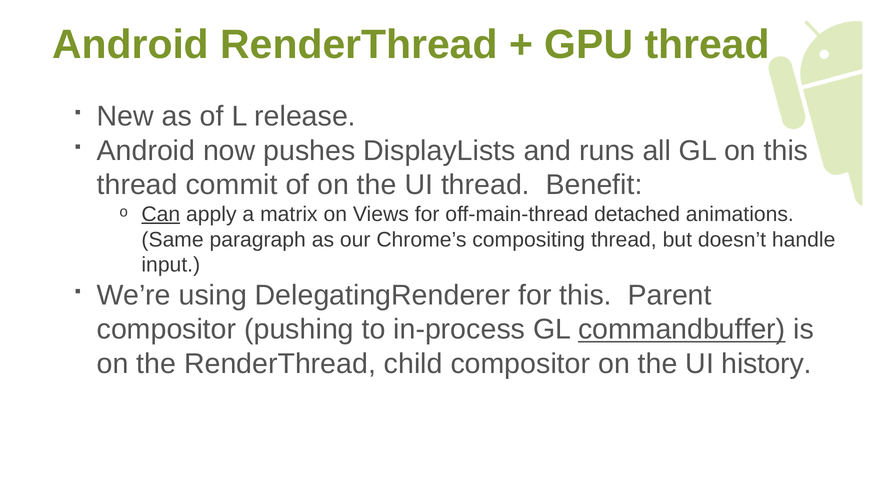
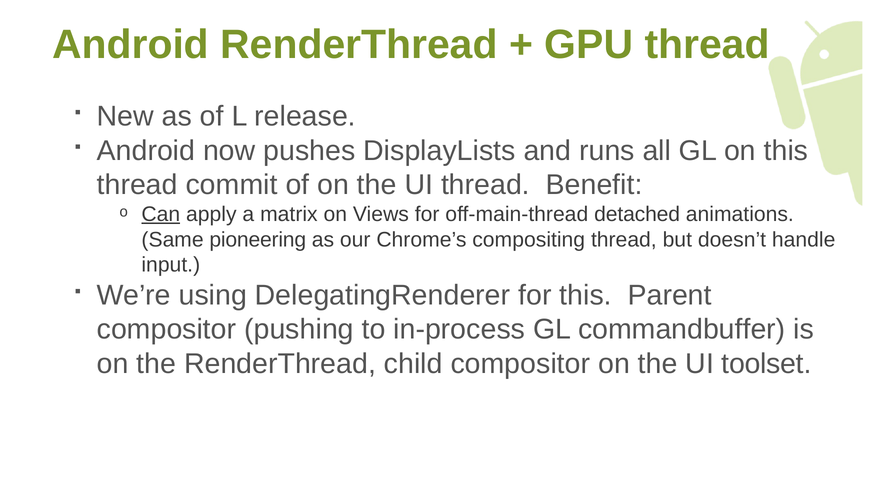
paragraph: paragraph -> pioneering (258, 240)
commandbuffer underline: present -> none (682, 329)
history: history -> toolset (766, 364)
